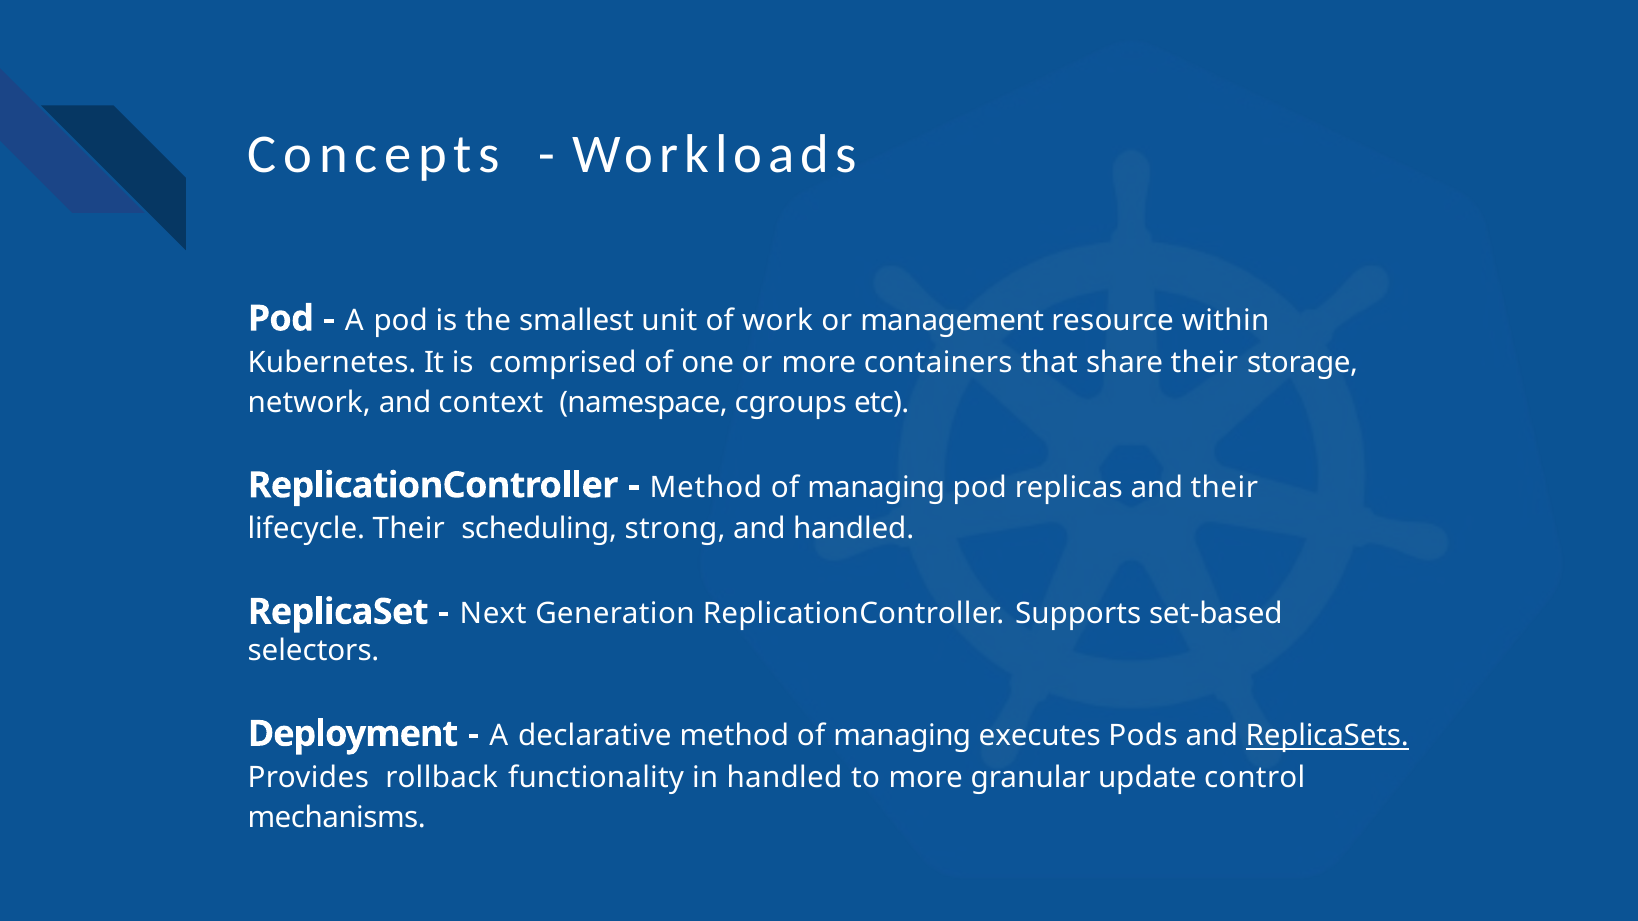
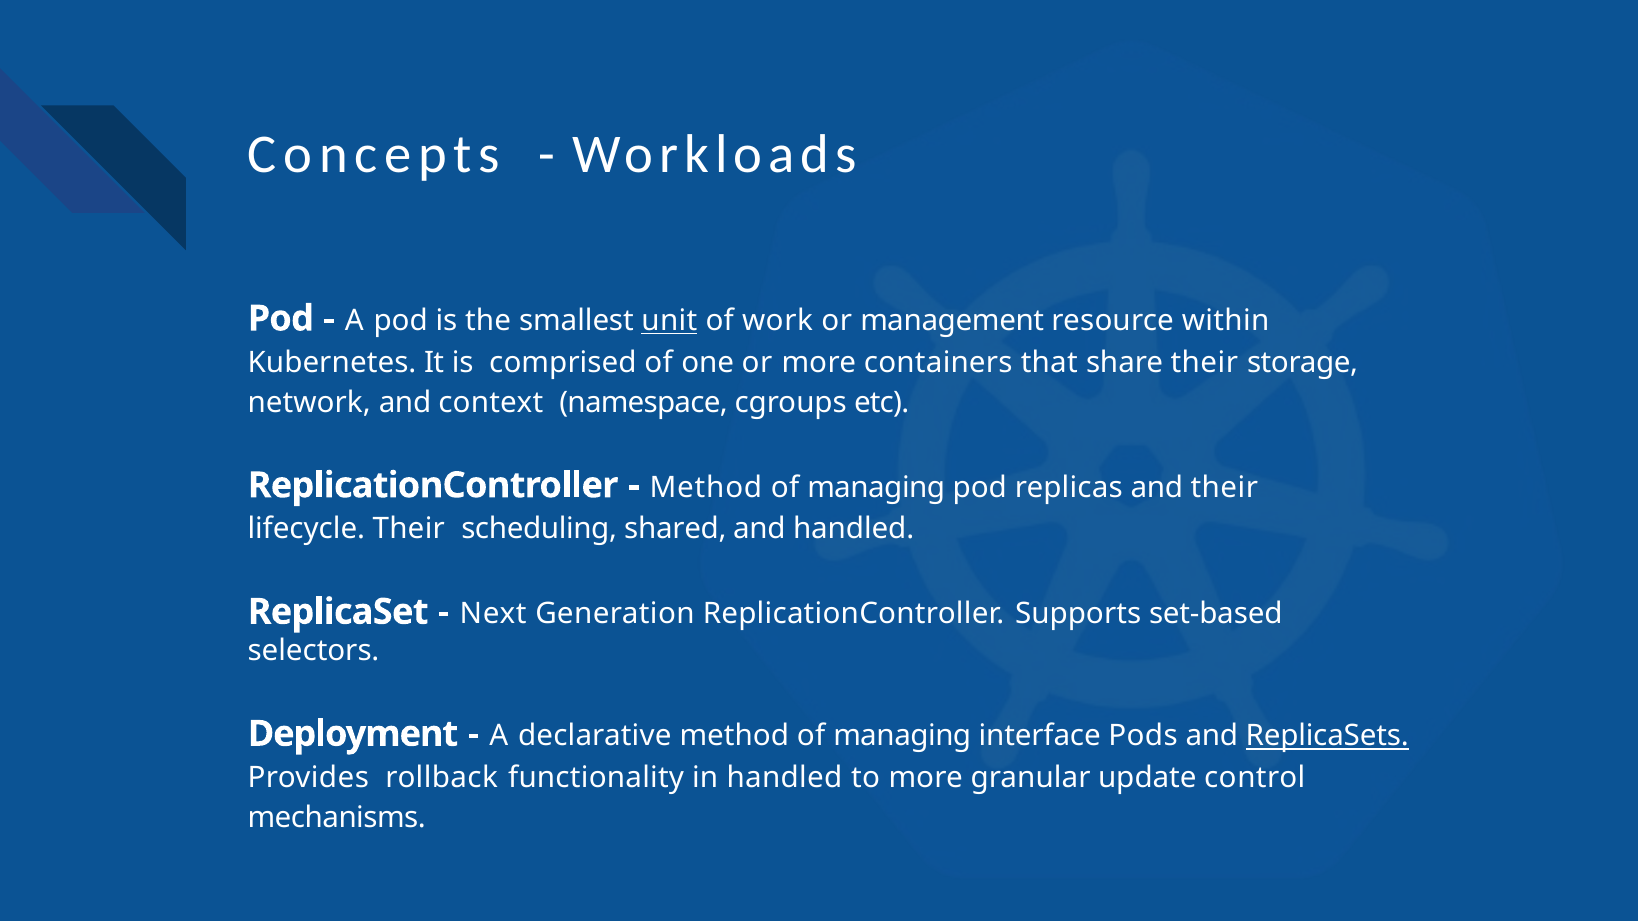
unit underline: none -> present (669, 321)
strong: strong -> shared (675, 529)
executes: executes -> interface (1040, 736)
